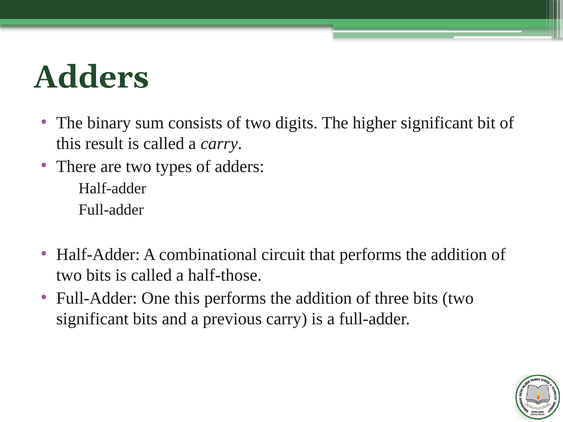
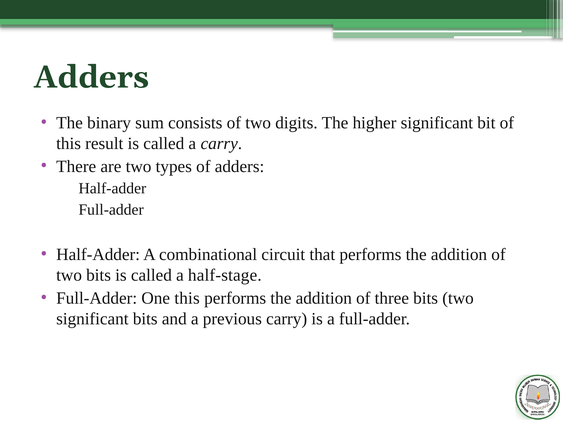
half-those: half-those -> half-stage (225, 275)
